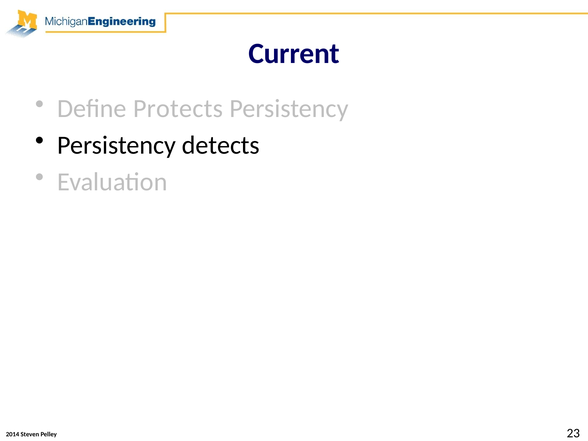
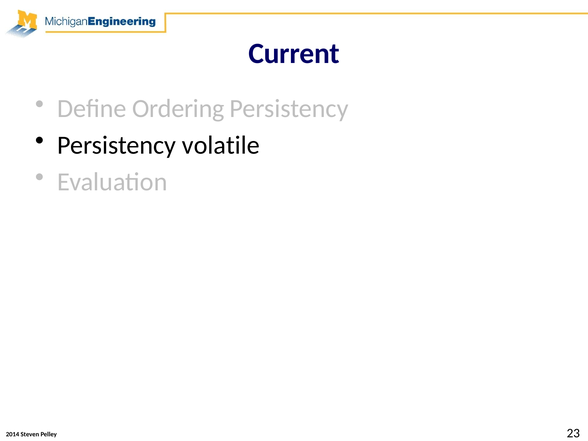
Protects: Protects -> Ordering (178, 109)
detects: detects -> volatile (221, 145)
